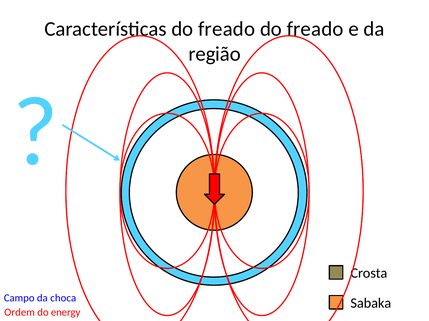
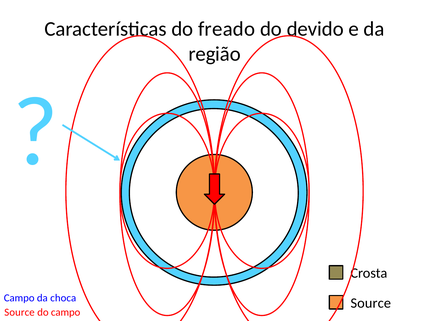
freado: freado -> devido (315, 29)
Sabaka: Sabaka -> Source (371, 304)
Ordem: Ordem -> Source (19, 313)
do energy: energy -> campo (66, 313)
